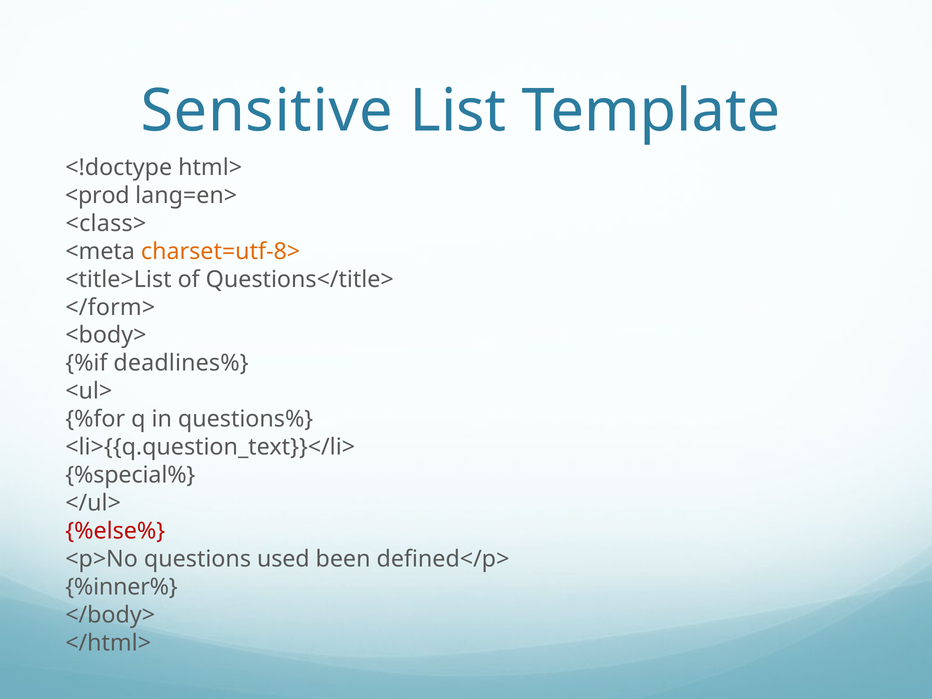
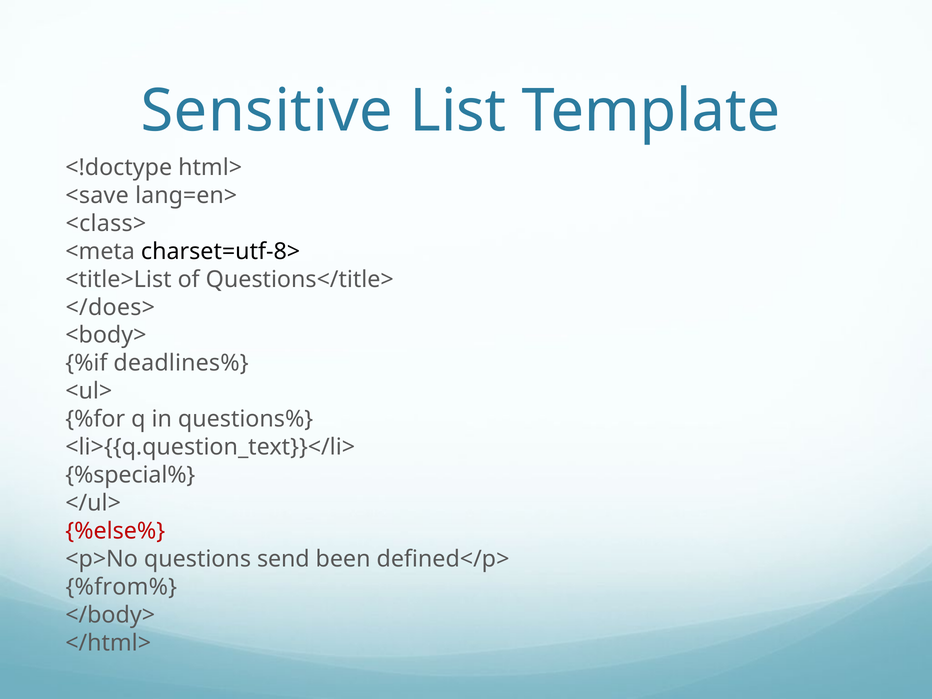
<prod: <prod -> <save (97, 195)
charset=utf-8> colour: orange -> black (221, 251)
</form>: </form> -> </does> (110, 307)
used: used -> send (283, 559)
%inner%: %inner% -> %from% (121, 587)
